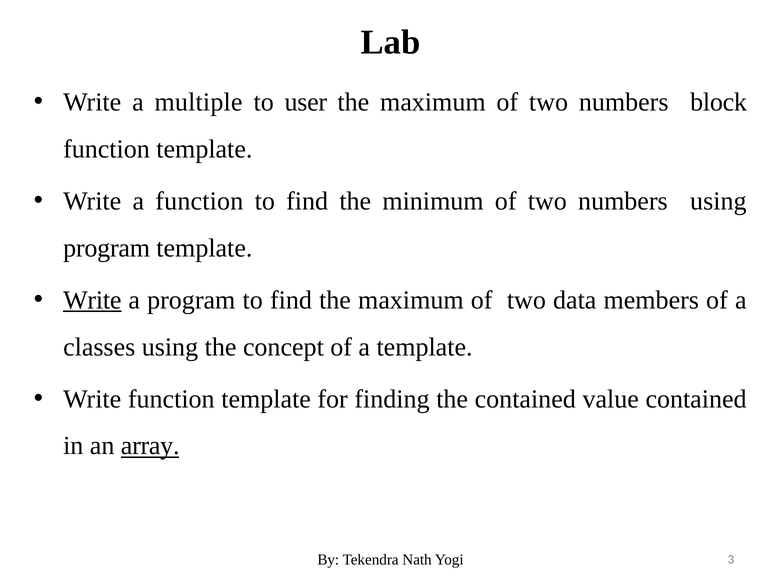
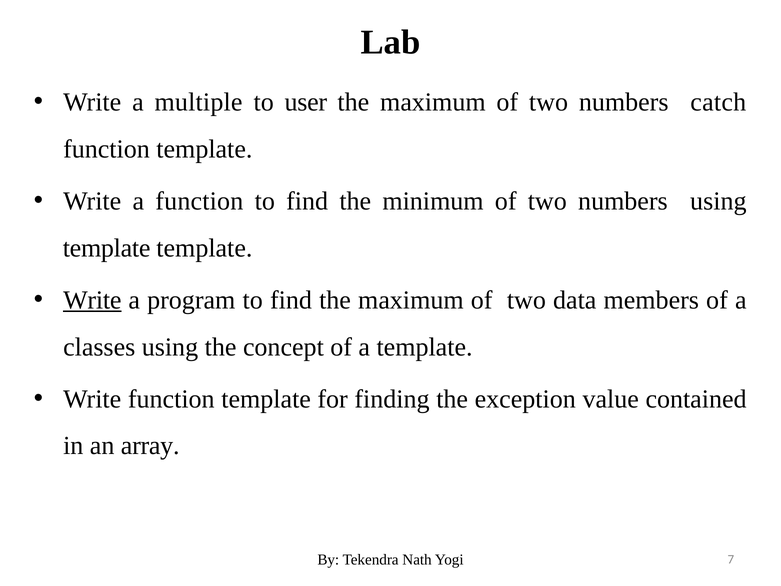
block: block -> catch (718, 102)
program: program -> template (107, 248)
the contained: contained -> exception (525, 399)
array underline: present -> none (150, 446)
3: 3 -> 7 (731, 559)
